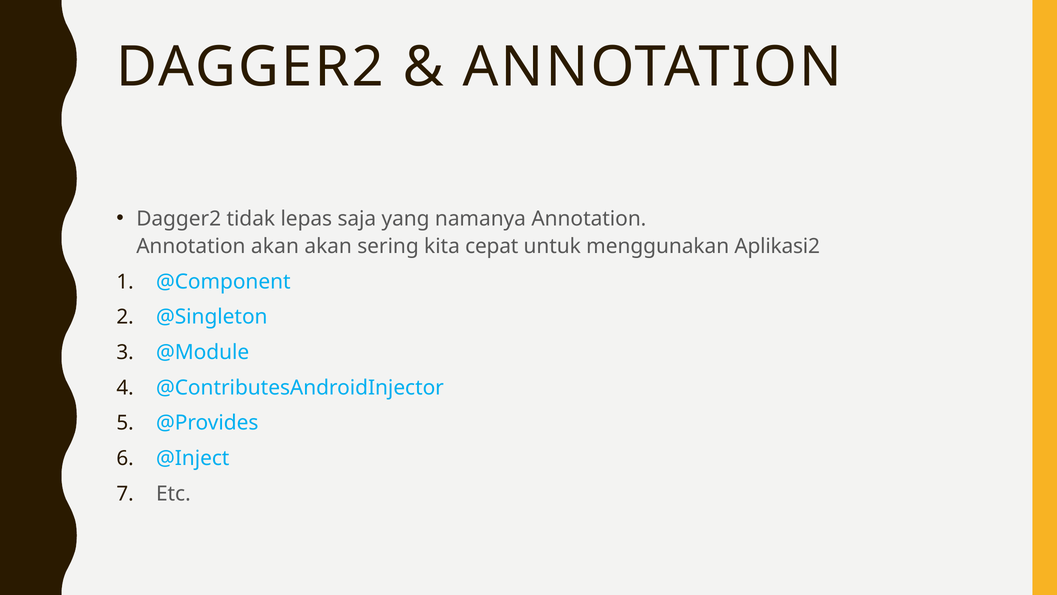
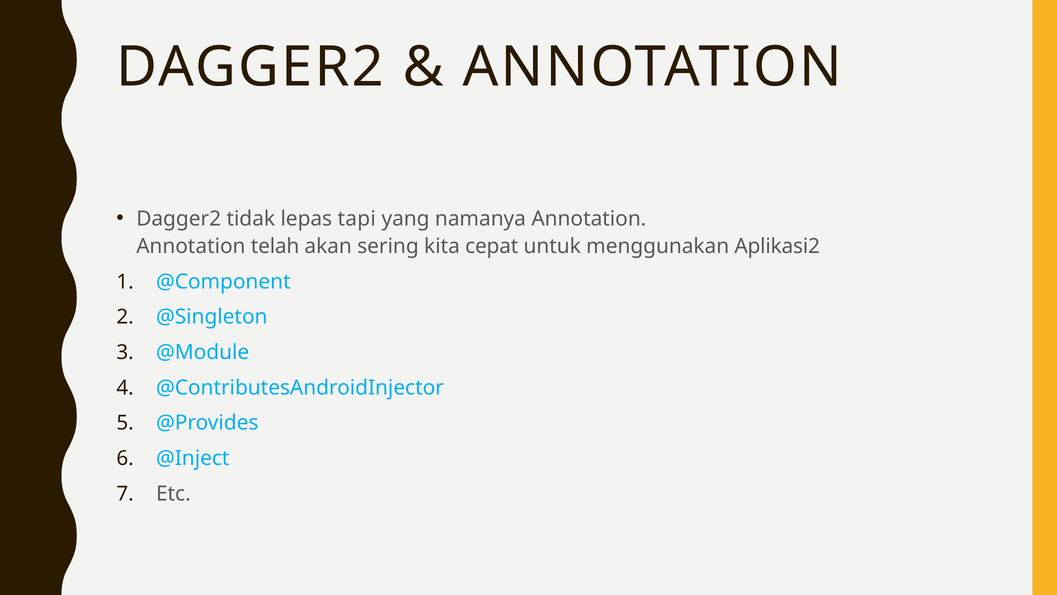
saja: saja -> tapi (357, 219)
Annotation akan: akan -> telah (275, 246)
